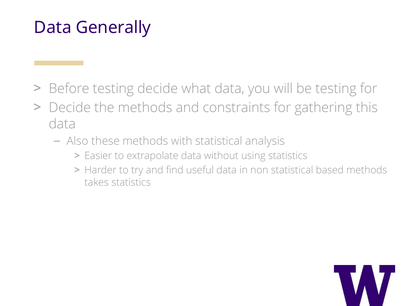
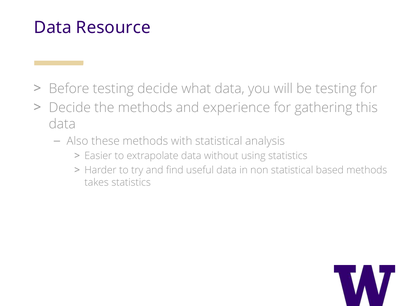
Generally: Generally -> Resource (113, 28)
constraints: constraints -> experience (236, 108)
